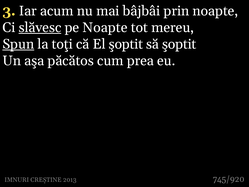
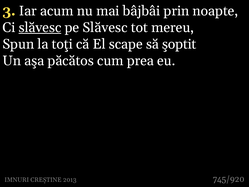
pe Noapte: Noapte -> Slăvesc (105, 27)
Spun underline: present -> none (18, 44)
El şoptit: şoptit -> scape (126, 44)
